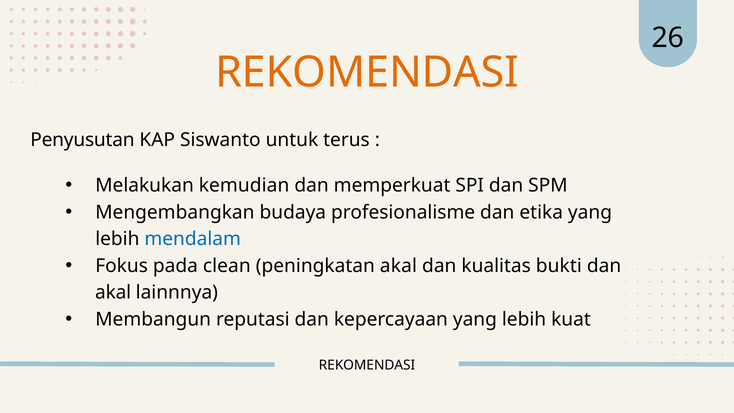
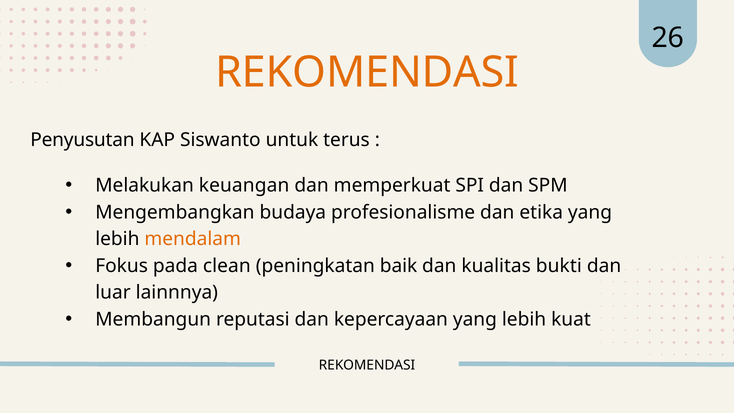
kemudian: kemudian -> keuangan (244, 185)
mendalam colour: blue -> orange (193, 239)
peningkatan akal: akal -> baik (399, 266)
akal: akal -> luar (113, 293)
